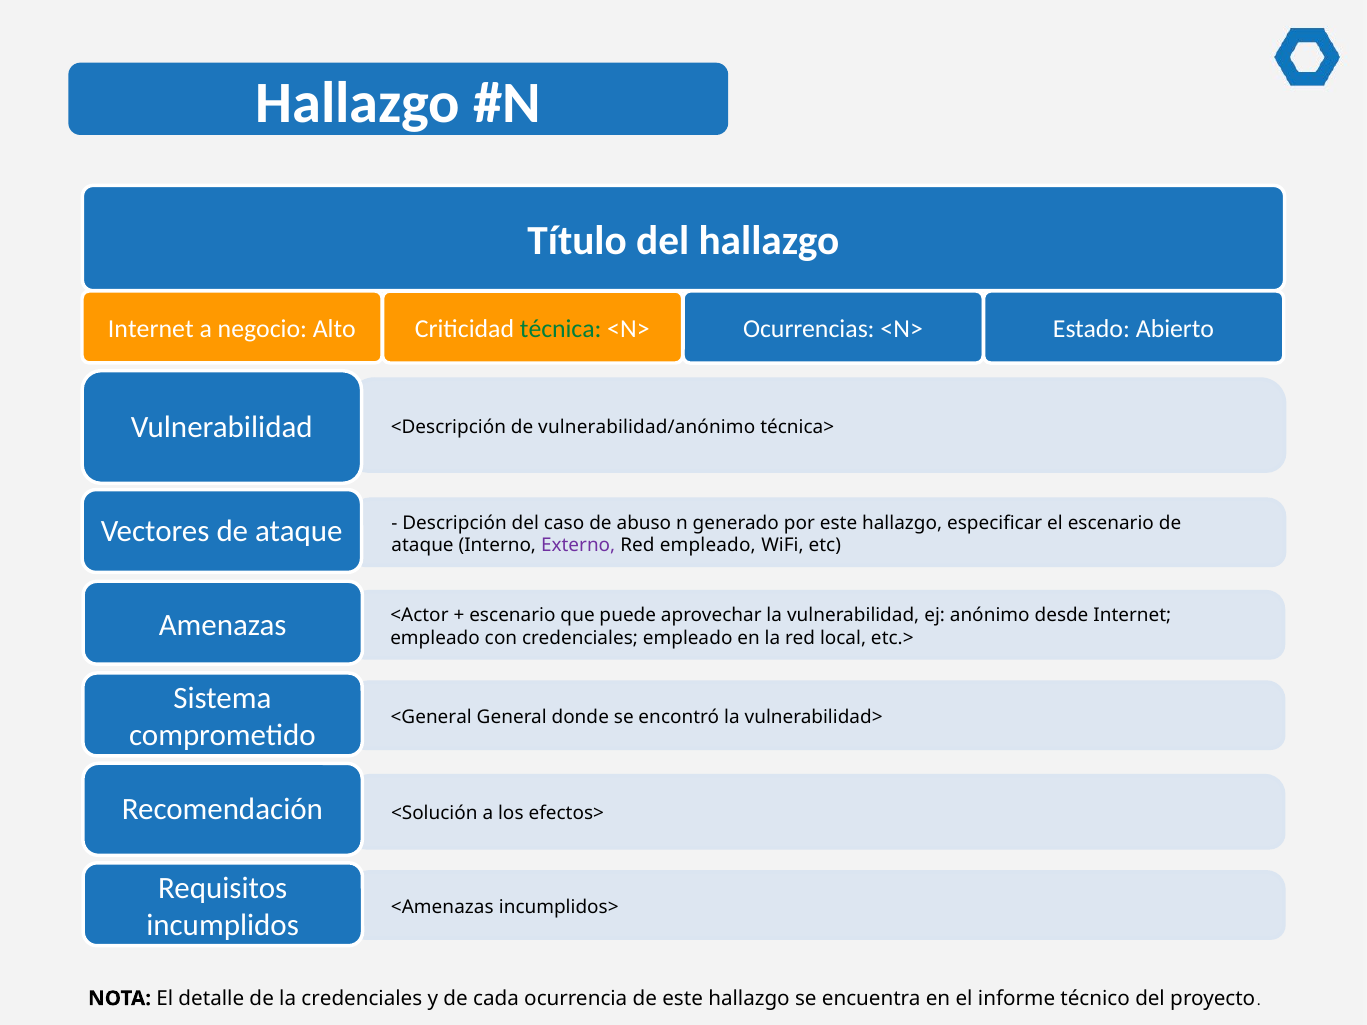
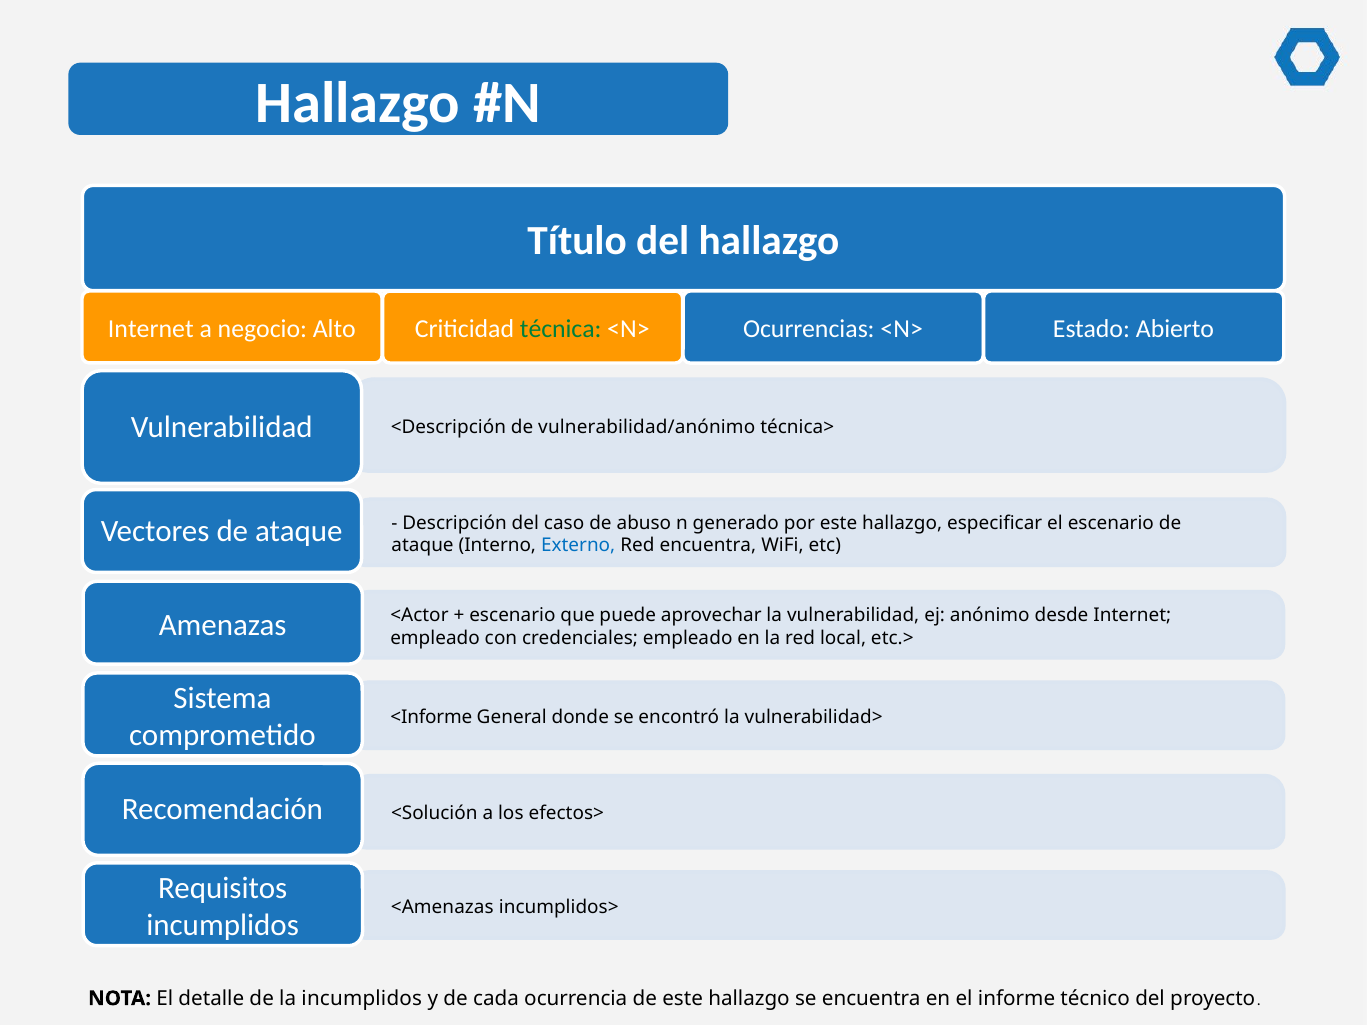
Externo colour: purple -> blue (578, 546)
Red empleado: empleado -> encuentra (708, 546)
<General: <General -> <Informe (431, 717)
la credenciales: credenciales -> incumplidos (362, 999)
